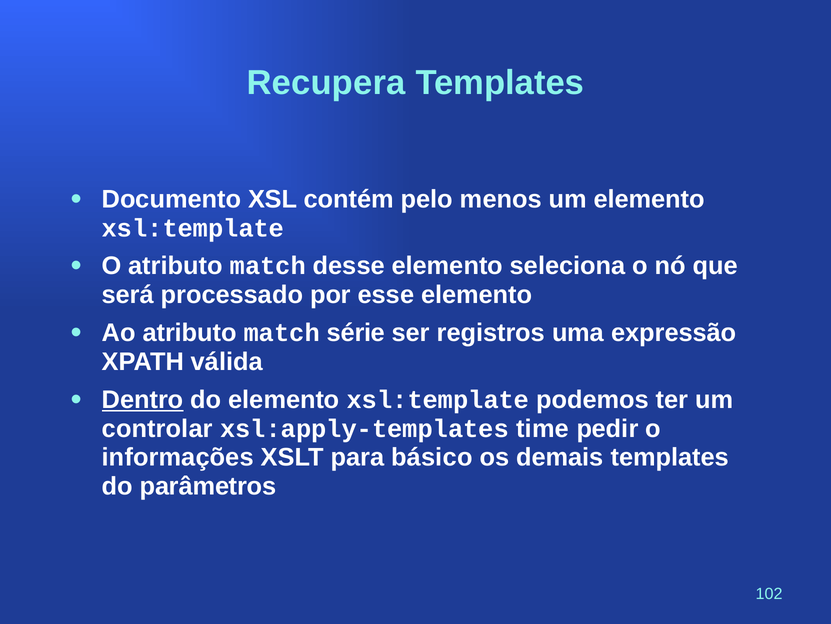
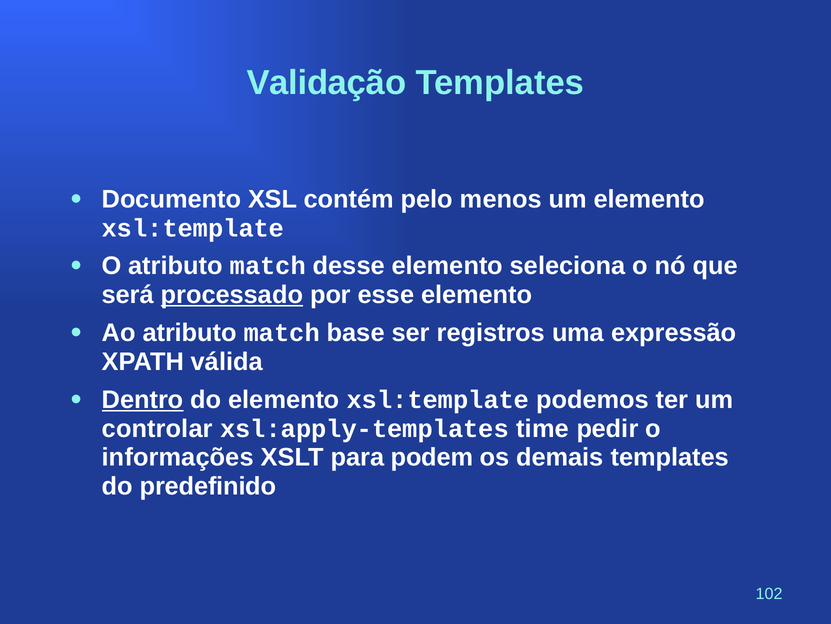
Recupera: Recupera -> Validação (326, 83)
processado underline: none -> present (232, 295)
série: série -> base (356, 332)
básico: básico -> podem (432, 457)
parâmetros: parâmetros -> predefinido (208, 486)
